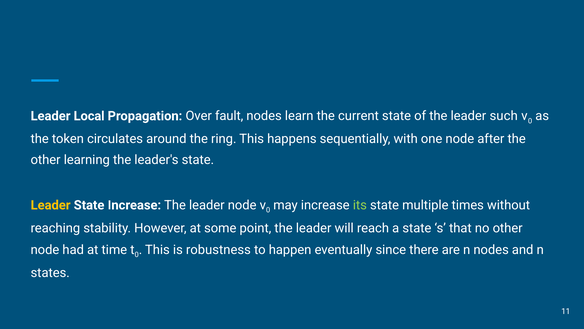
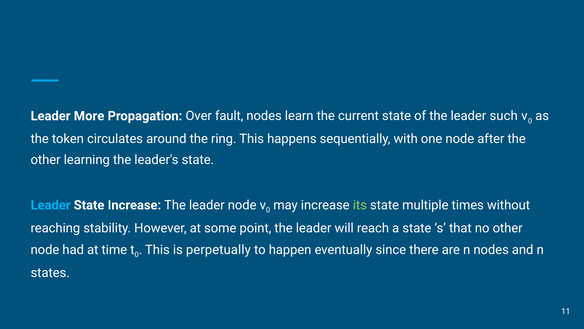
Local: Local -> More (89, 116)
Leader colour: yellow -> light blue (51, 205)
robustness: robustness -> perpetually (218, 250)
